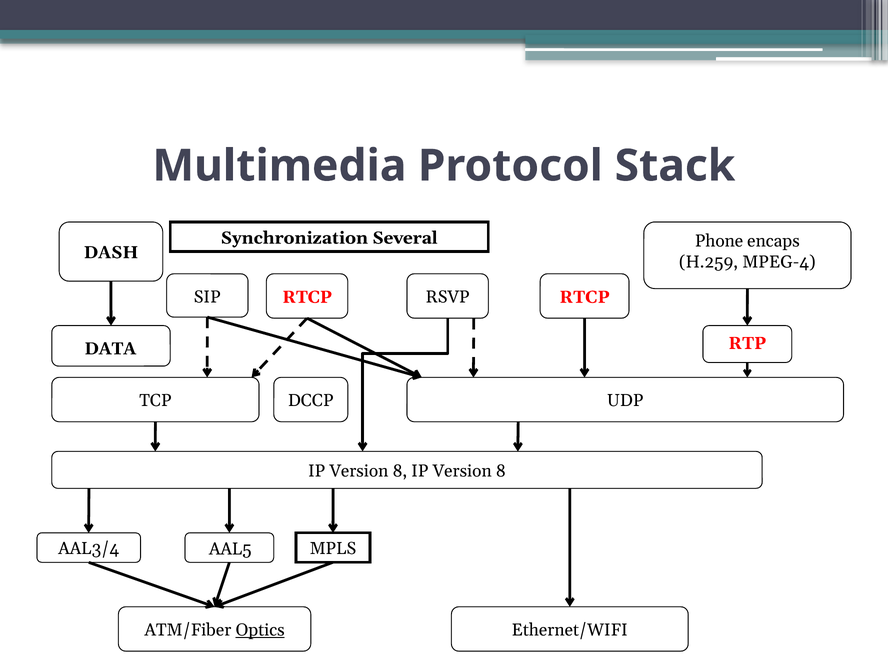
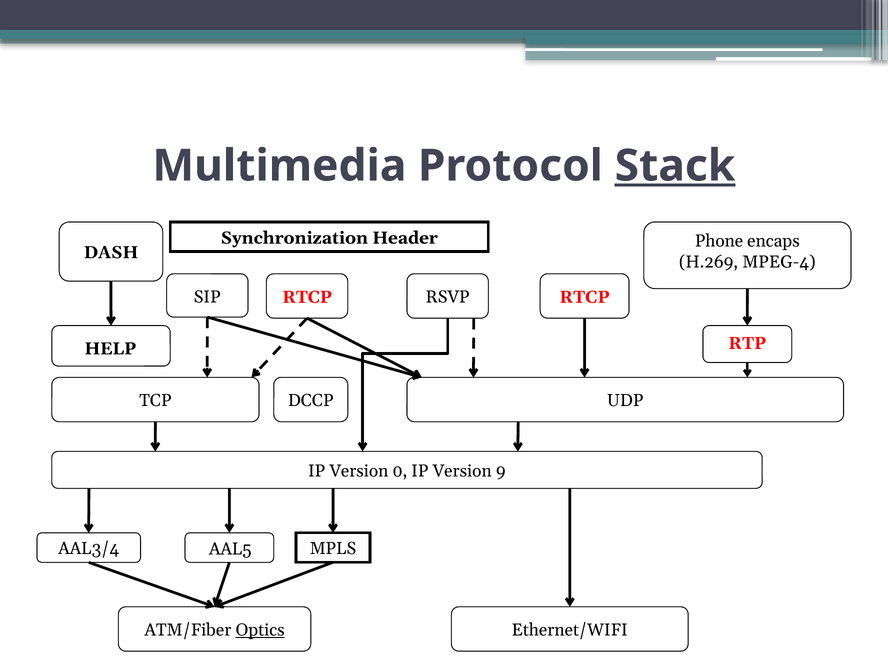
Stack underline: none -> present (675, 166)
Several: Several -> Header (405, 238)
H.259: H.259 -> H.269 (709, 262)
DATA: DATA -> HELP (110, 349)
8: 8 -> 0 (400, 471)
8: 8 -> 9 (501, 471)
